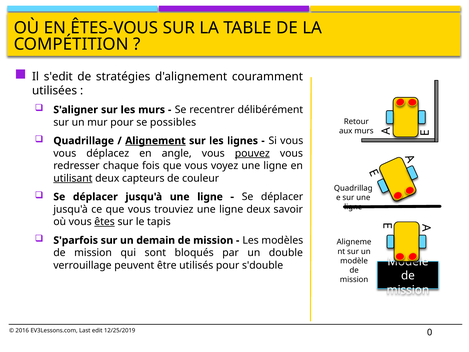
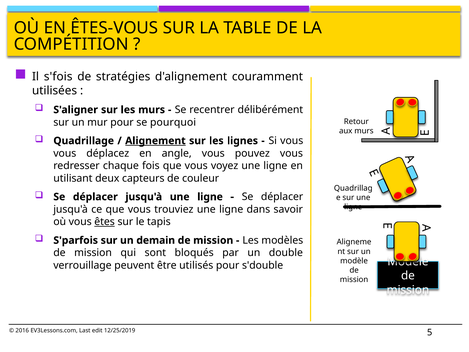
s'edit: s'edit -> s'fois (58, 76)
possibles: possibles -> pourquoi (173, 122)
pouvez underline: present -> none (252, 153)
utilisant underline: present -> none (73, 178)
ligne deux: deux -> dans (258, 209)
0: 0 -> 5 (430, 332)
